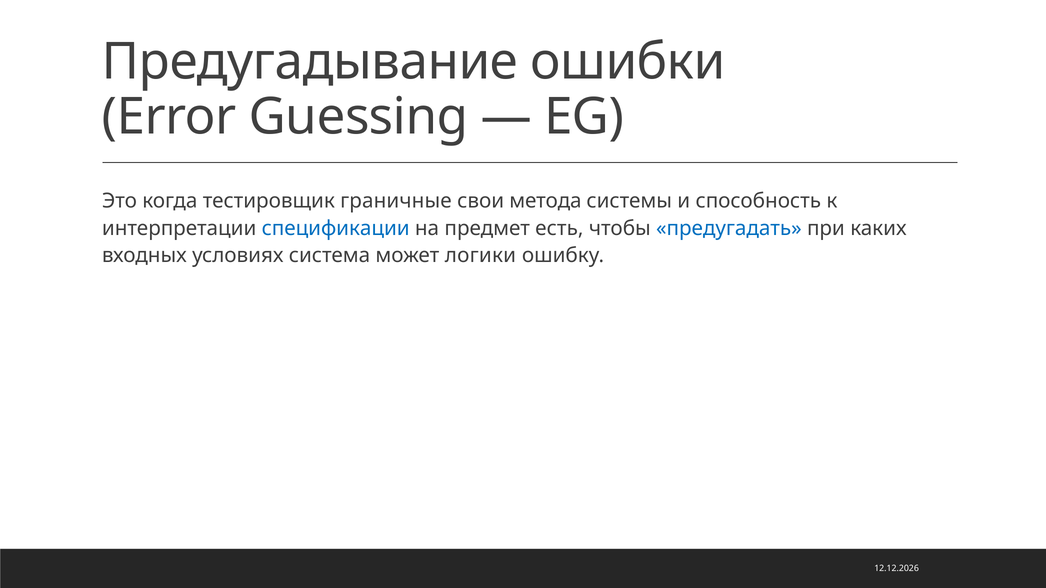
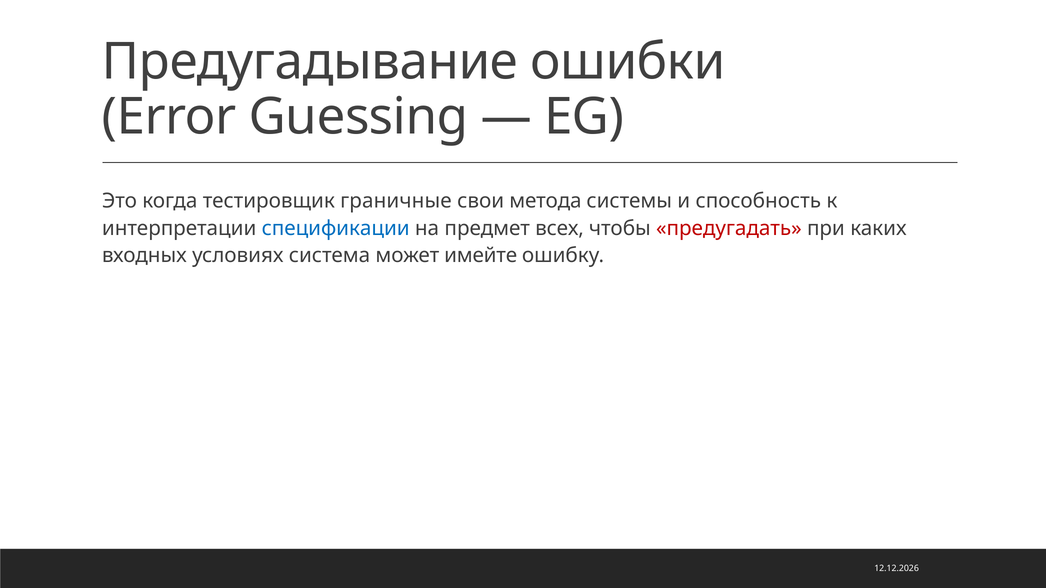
есть: есть -> всех (560, 228)
предугадать colour: blue -> red (729, 228)
логики: логики -> имейте (481, 256)
